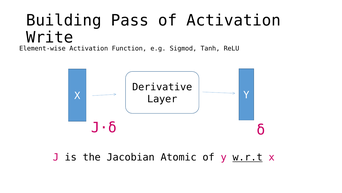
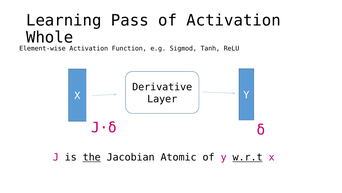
Building: Building -> Learning (64, 20)
Write: Write -> Whole (50, 37)
the underline: none -> present (92, 157)
